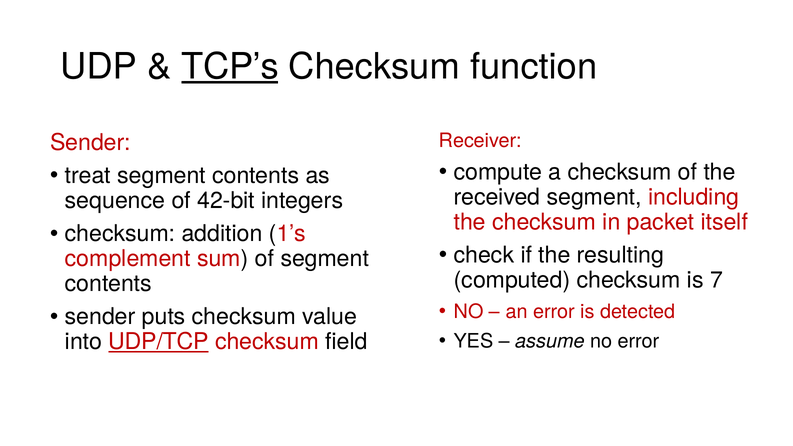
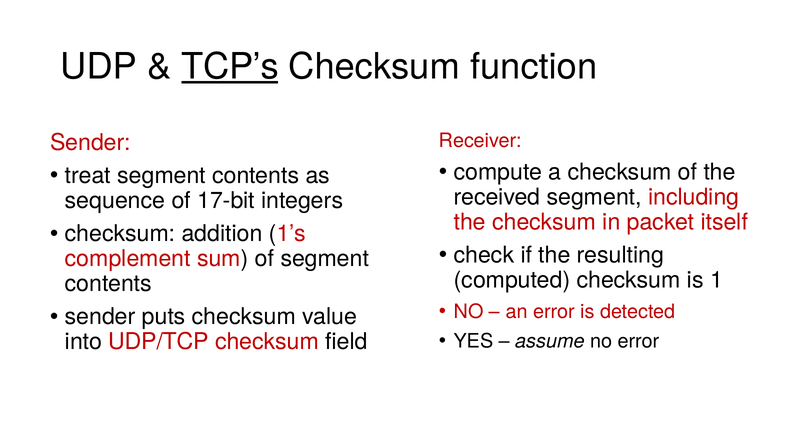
42-bit: 42-bit -> 17-bit (226, 201)
7: 7 -> 1 (716, 280)
UDP/TCP underline: present -> none (159, 342)
